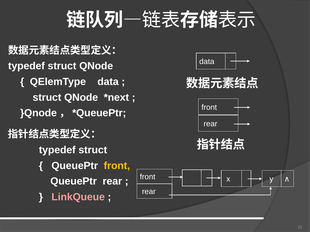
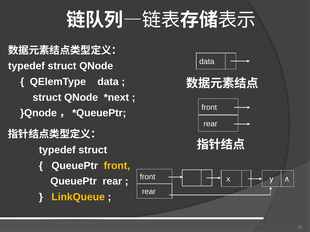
LinkQueue colour: pink -> yellow (78, 197)
